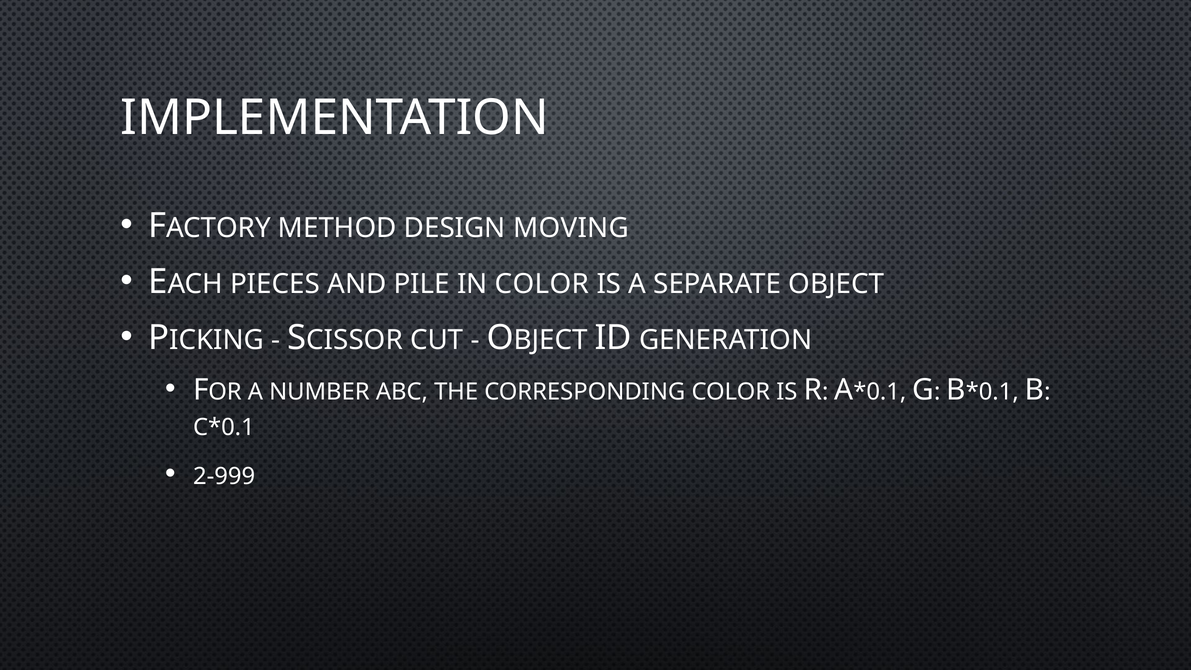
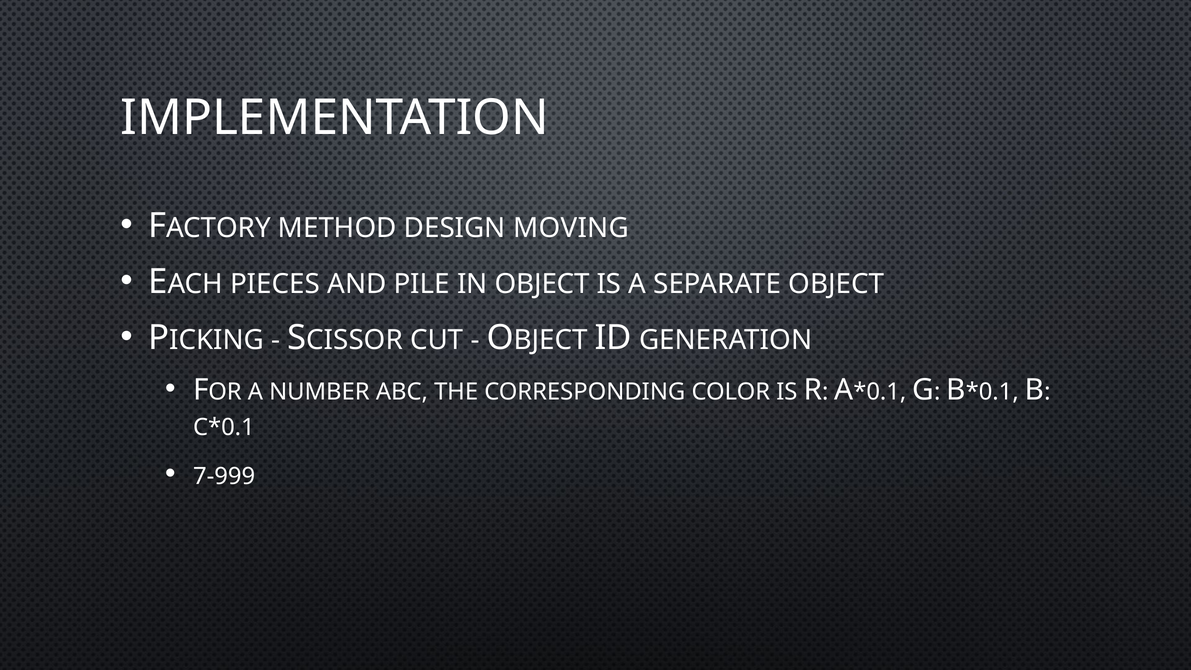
IN COLOR: COLOR -> OBJECT (542, 284)
2-999: 2-999 -> 7-999 (224, 477)
